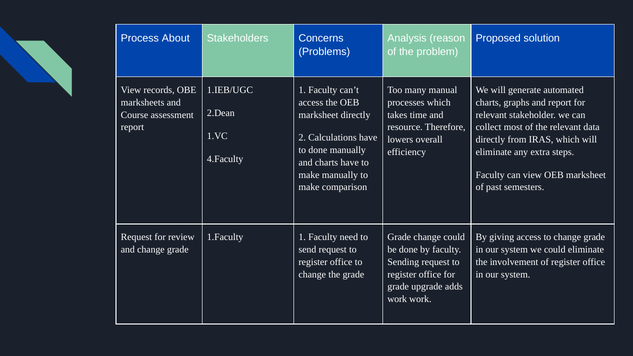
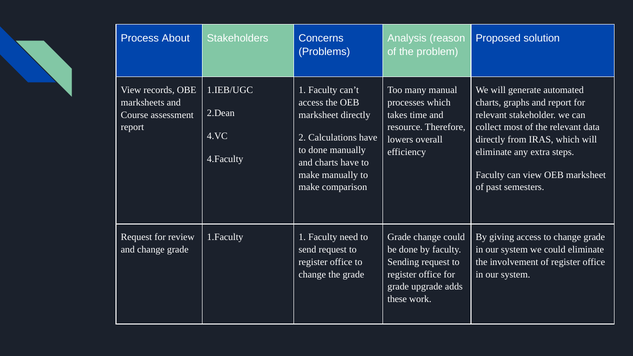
1.VC: 1.VC -> 4.VC (217, 136)
work: work -> these (397, 299)
